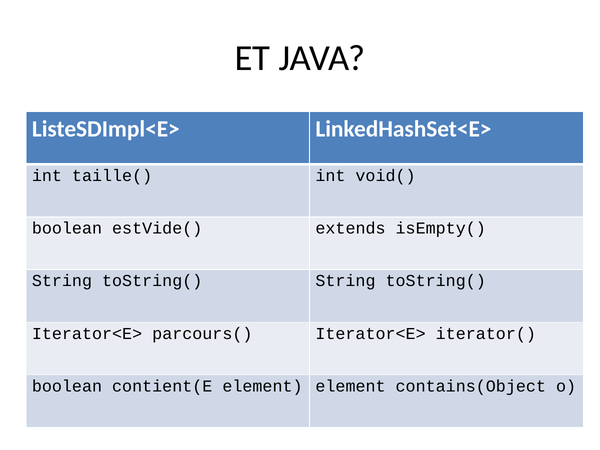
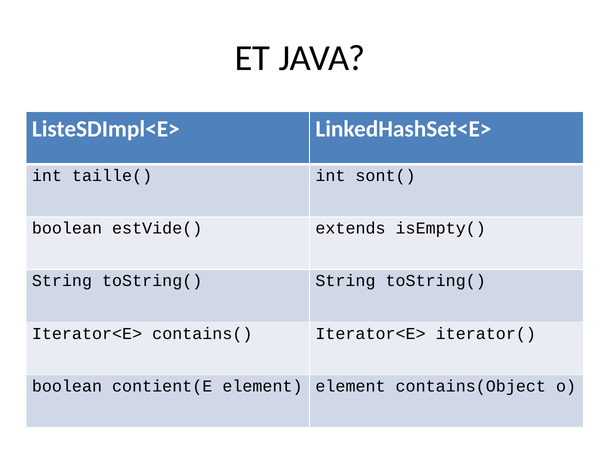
void(: void( -> sont( (386, 176)
parcours(: parcours( -> contains( (202, 334)
